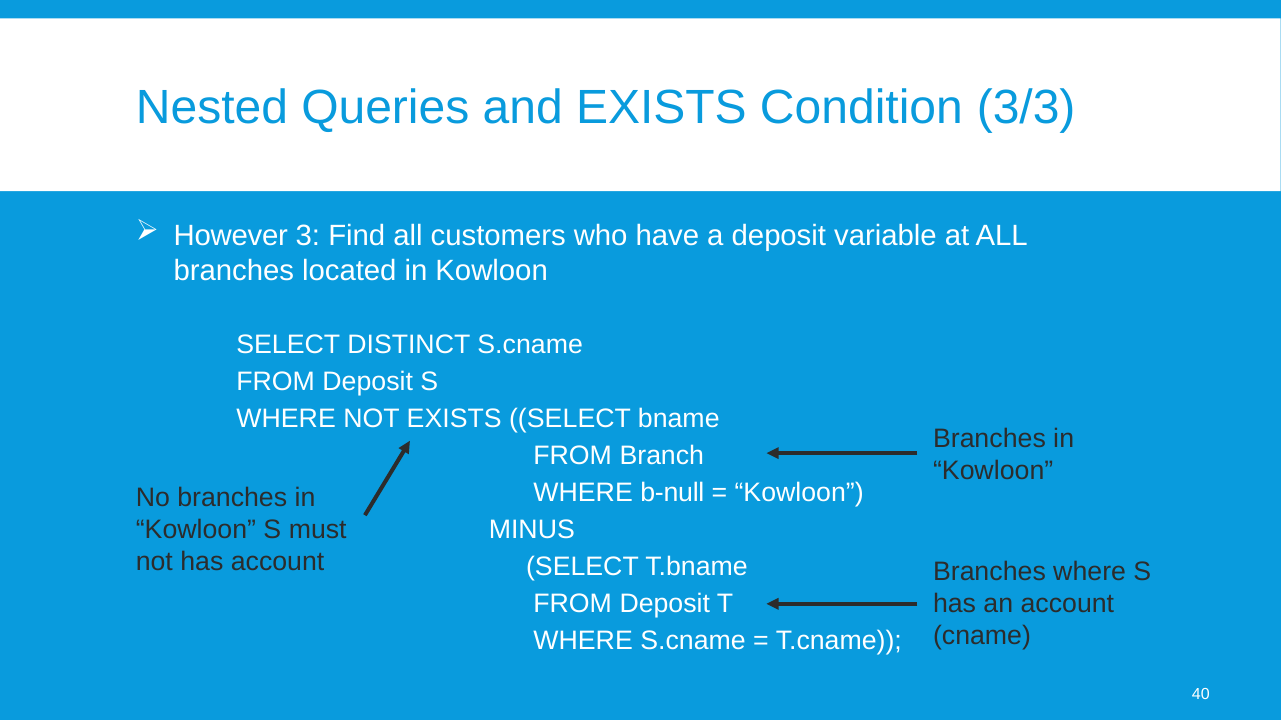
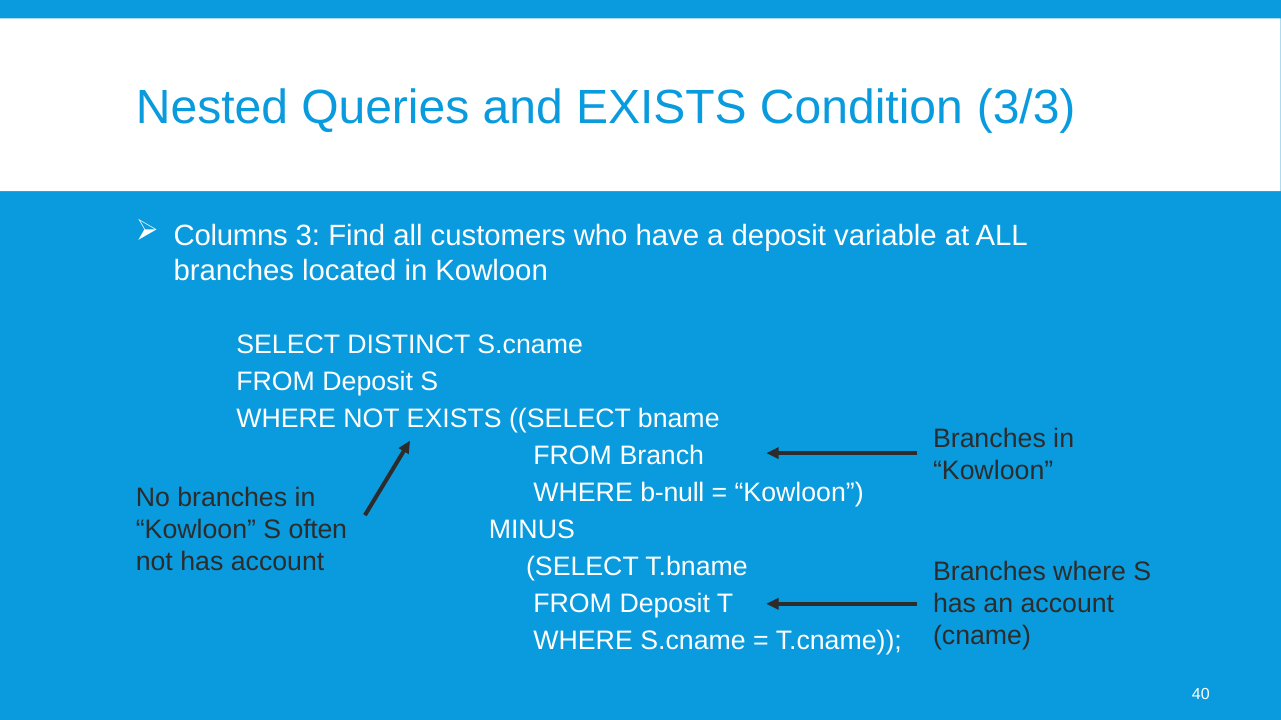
However: However -> Columns (231, 236)
must: must -> often (318, 530)
